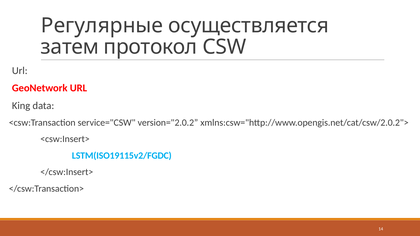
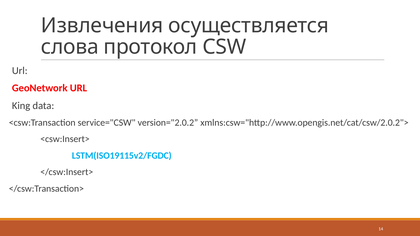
Регулярные: Регулярные -> Извлечения (102, 26)
затем: затем -> слова (70, 47)
